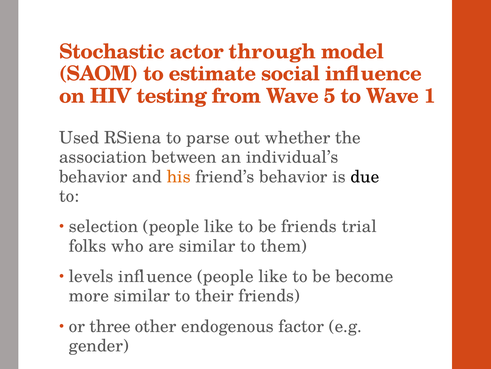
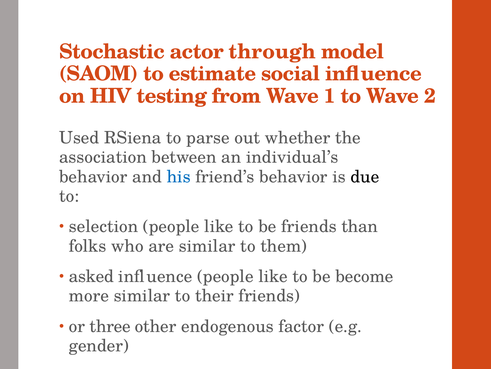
5: 5 -> 1 (330, 96)
1: 1 -> 2 (430, 96)
his colour: orange -> blue (179, 176)
trial: trial -> than (360, 226)
levels: levels -> asked (91, 276)
